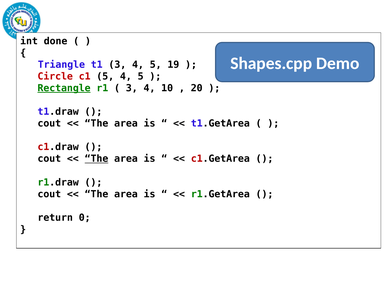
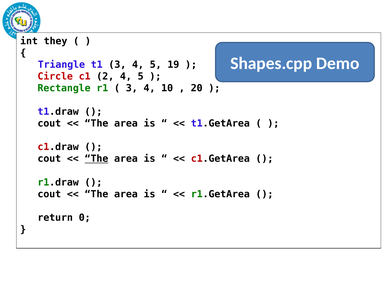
done: done -> they (56, 41)
c1 5: 5 -> 2 (105, 76)
Rectangle underline: present -> none (64, 88)
